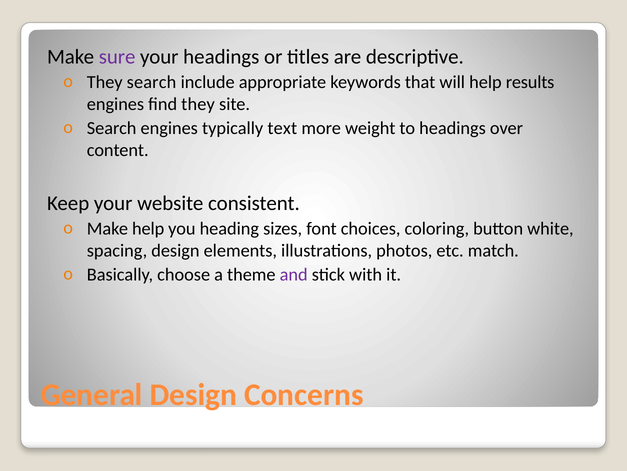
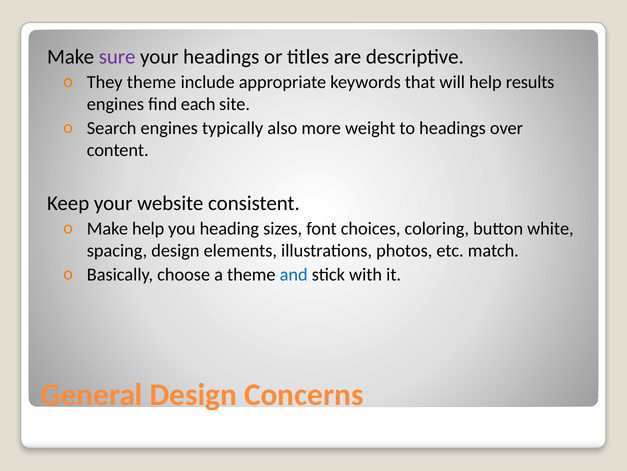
They search: search -> theme (151, 82)
find they: they -> each (198, 104)
text: text -> also (282, 128)
and colour: purple -> blue (294, 274)
